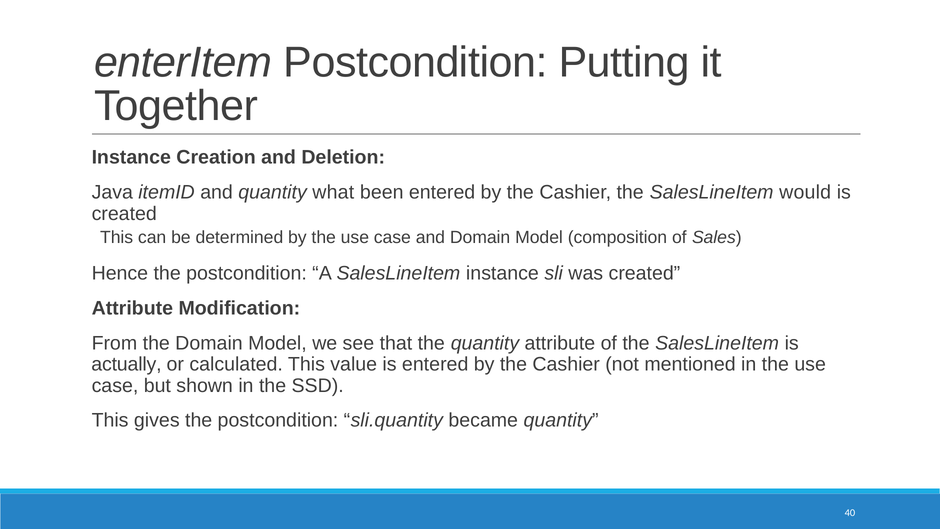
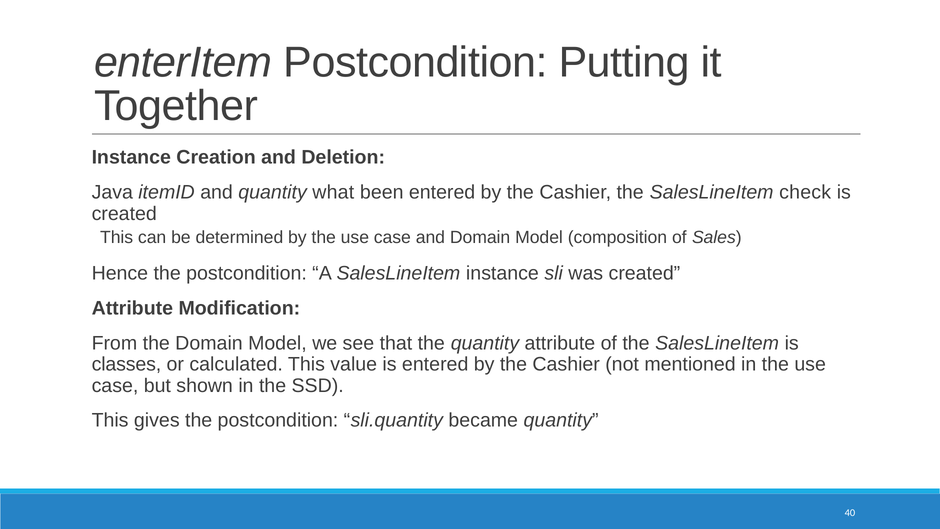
would: would -> check (805, 192)
actually: actually -> classes (126, 364)
